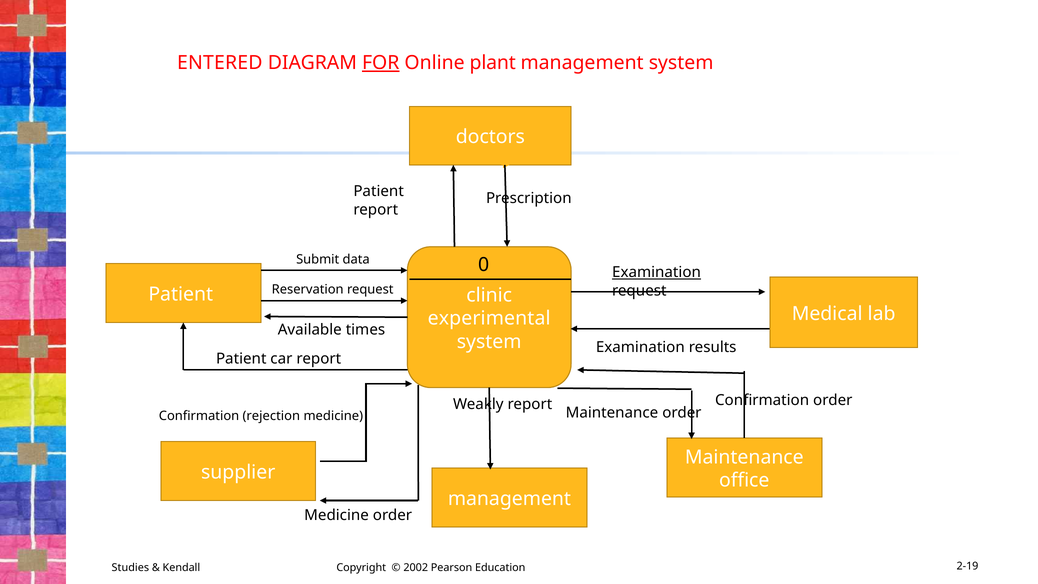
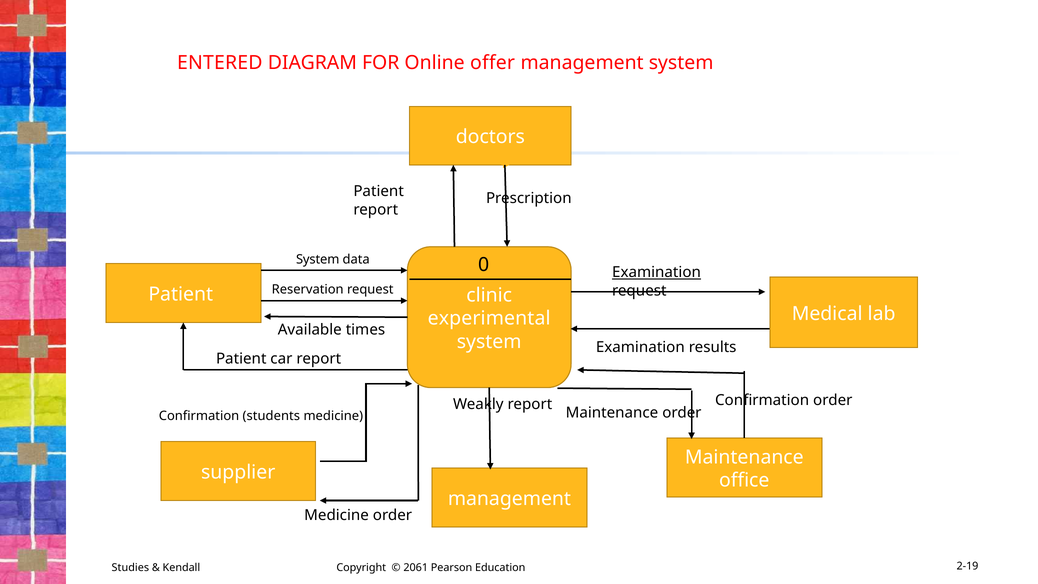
FOR underline: present -> none (381, 63)
plant: plant -> offer (493, 63)
Submit: Submit -> System (318, 259)
rejection: rejection -> students (271, 416)
2002: 2002 -> 2061 (416, 568)
